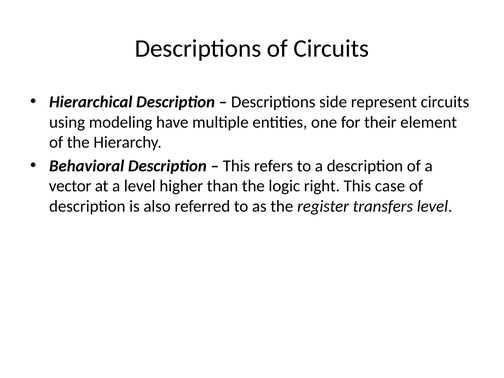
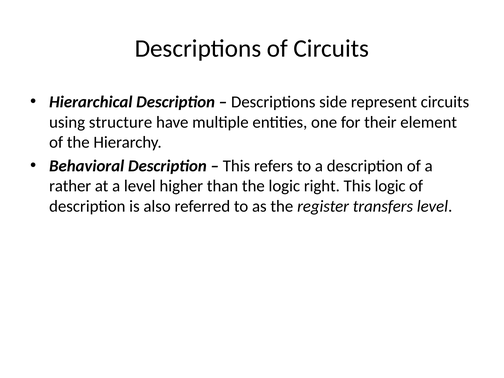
modeling: modeling -> structure (121, 122)
vector: vector -> rather (70, 186)
This case: case -> logic (390, 186)
